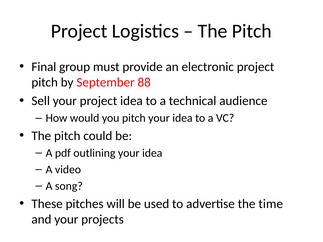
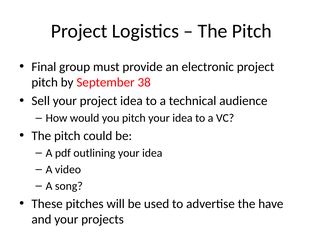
88: 88 -> 38 (144, 82)
time: time -> have (271, 204)
